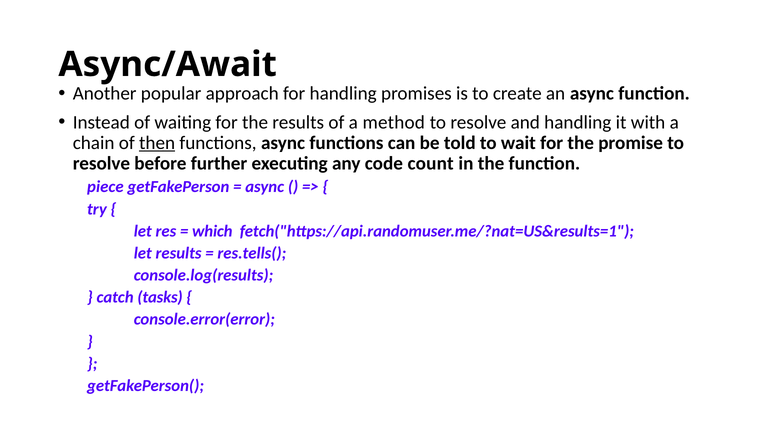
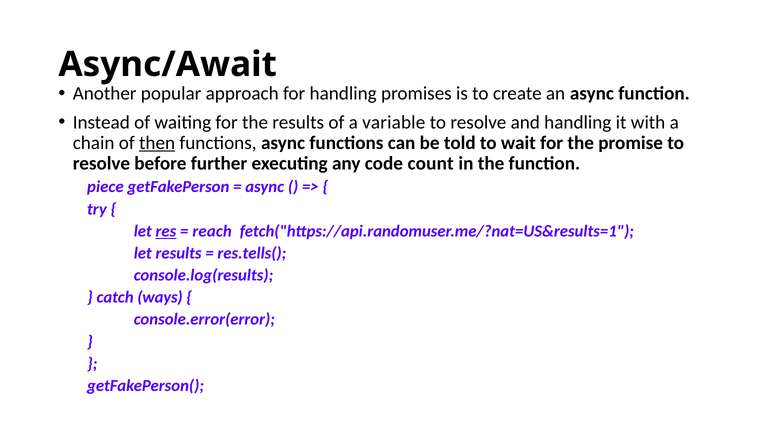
method: method -> variable (394, 122)
res underline: none -> present (166, 231)
which: which -> reach (212, 231)
tasks: tasks -> ways (160, 297)
